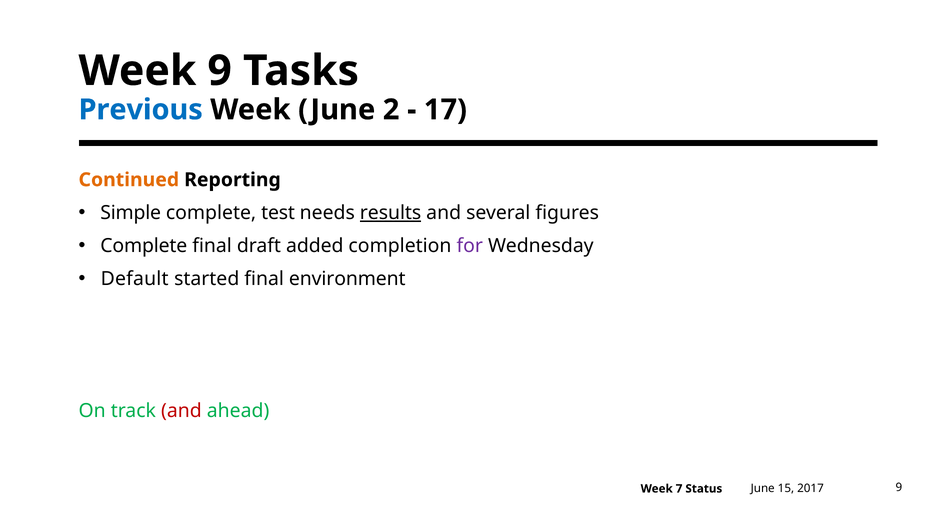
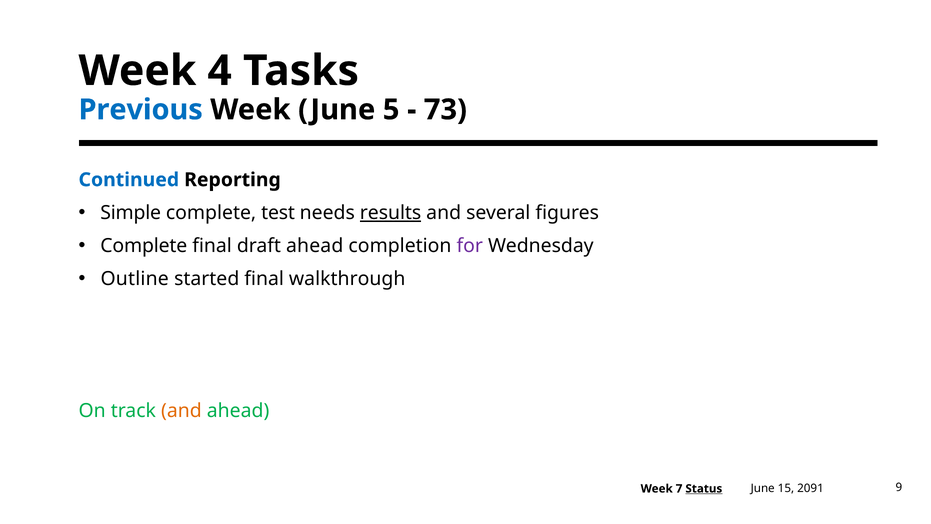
Week 9: 9 -> 4 (220, 71)
2: 2 -> 5 (391, 110)
17: 17 -> 73 (445, 110)
Continued colour: orange -> blue (129, 180)
draft added: added -> ahead (315, 246)
Default: Default -> Outline (135, 279)
environment: environment -> walkthrough (347, 279)
and colour: red -> orange (181, 411)
2017: 2017 -> 2091 (810, 488)
Status underline: none -> present (704, 488)
